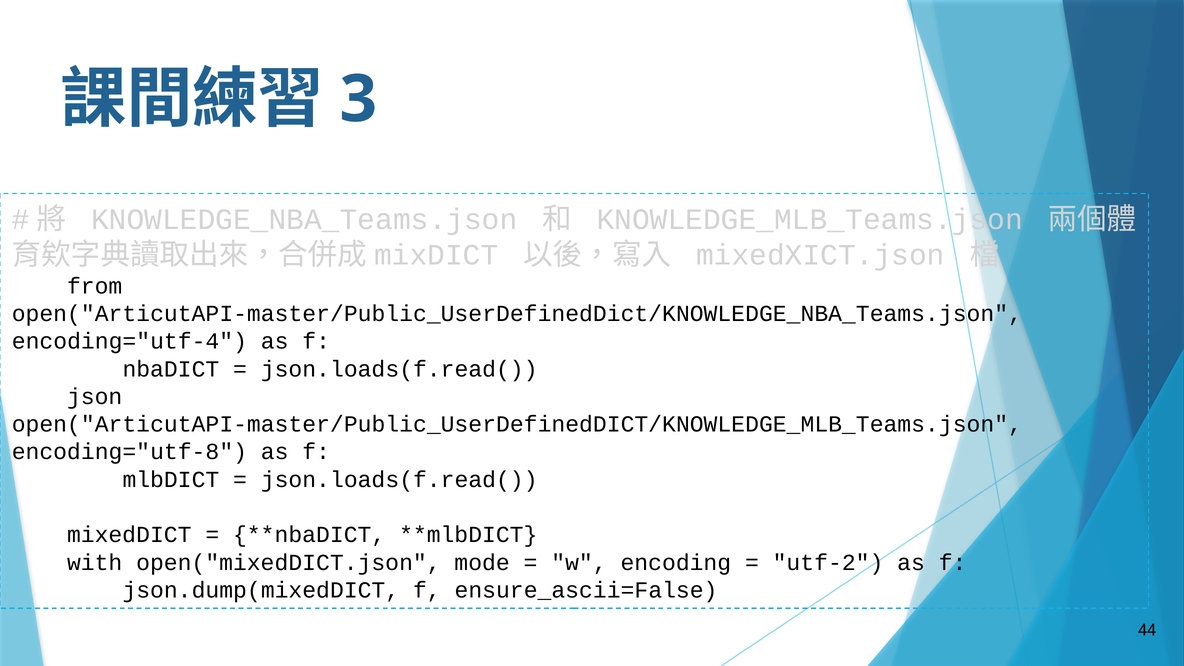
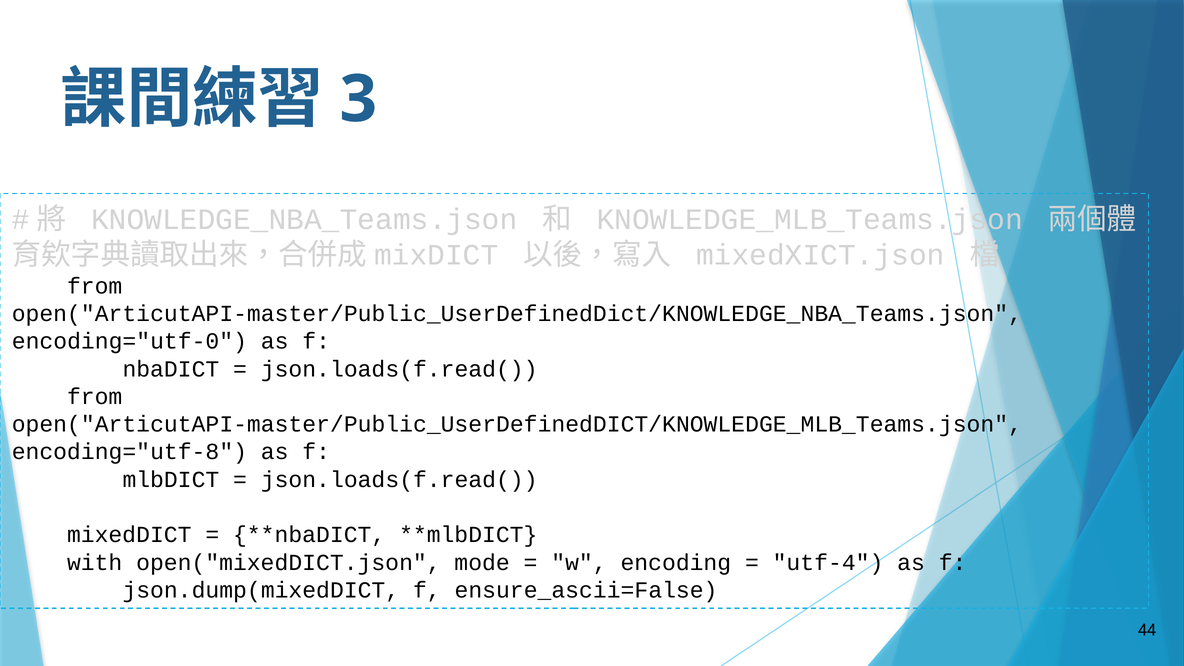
encoding="utf-4: encoding="utf-4 -> encoding="utf-0 (129, 341)
json: json -> from (95, 397)
utf-2: utf-2 -> utf-4 (828, 562)
